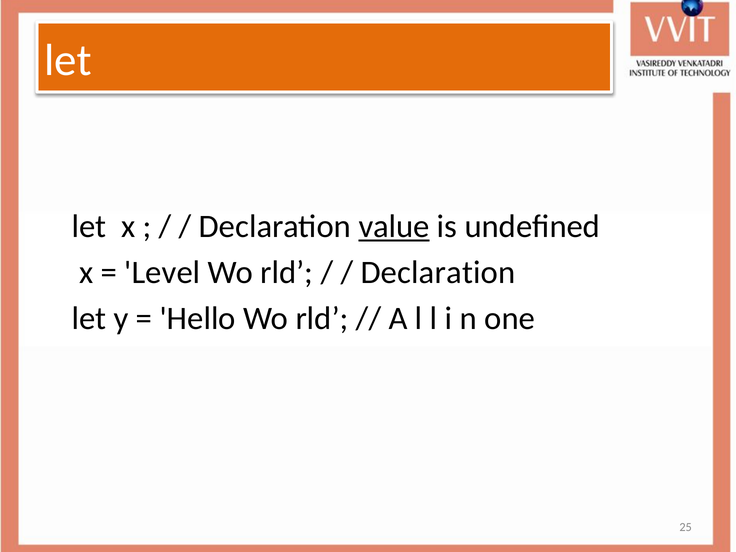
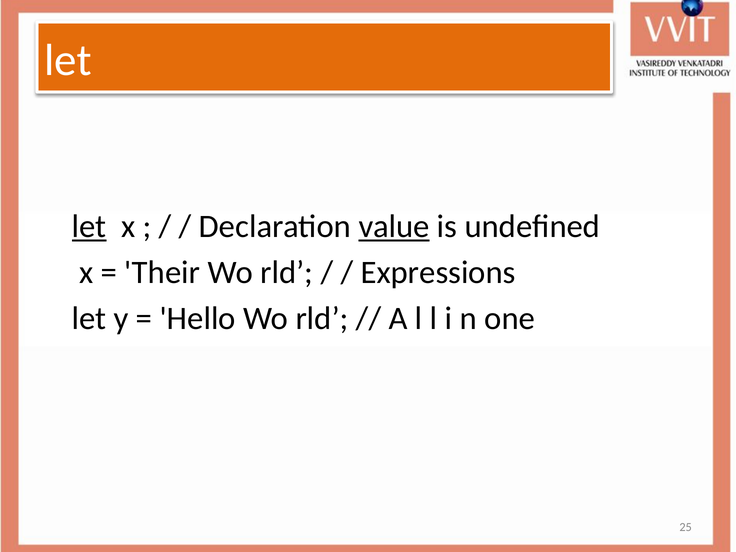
let underline: none -> present (89, 227)
Level: Level -> Their (162, 272)
Declaration: Declaration -> Expressions (438, 272)
